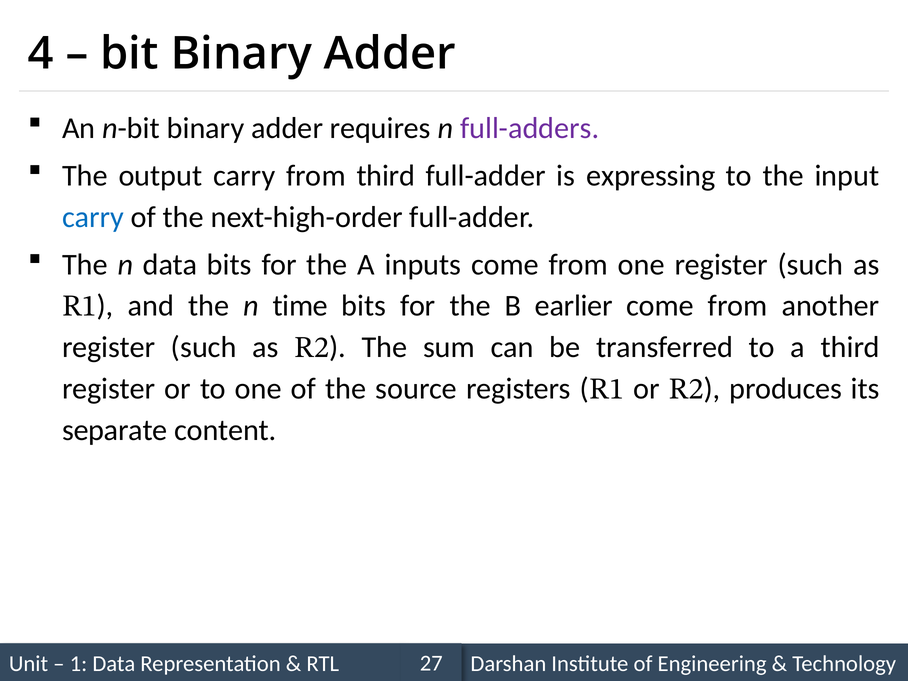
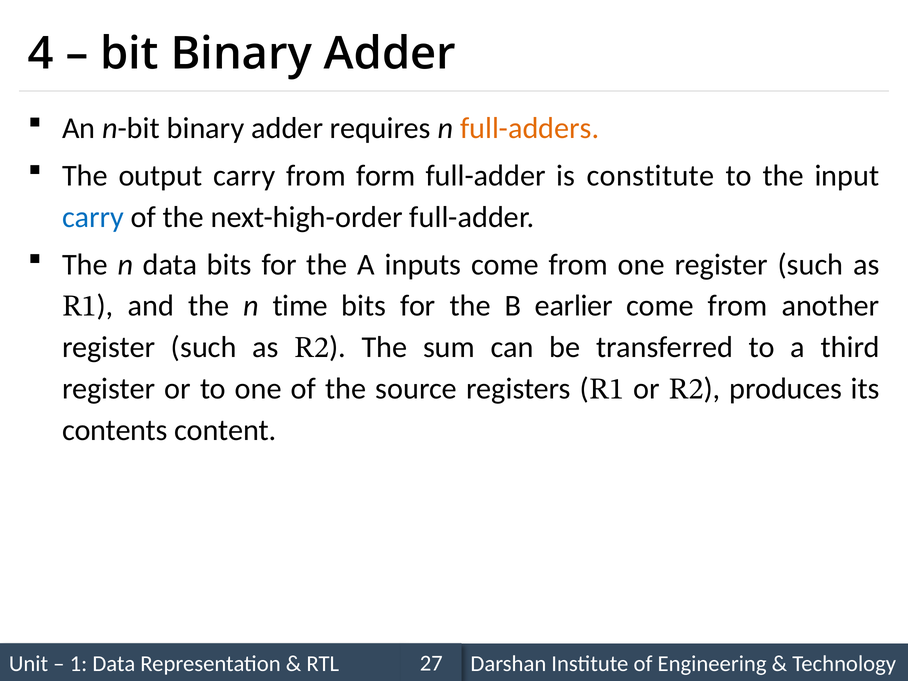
full-adders colour: purple -> orange (530, 128)
from third: third -> form (386, 176)
expressing: expressing -> constitute (651, 176)
separate: separate -> contents (115, 430)
